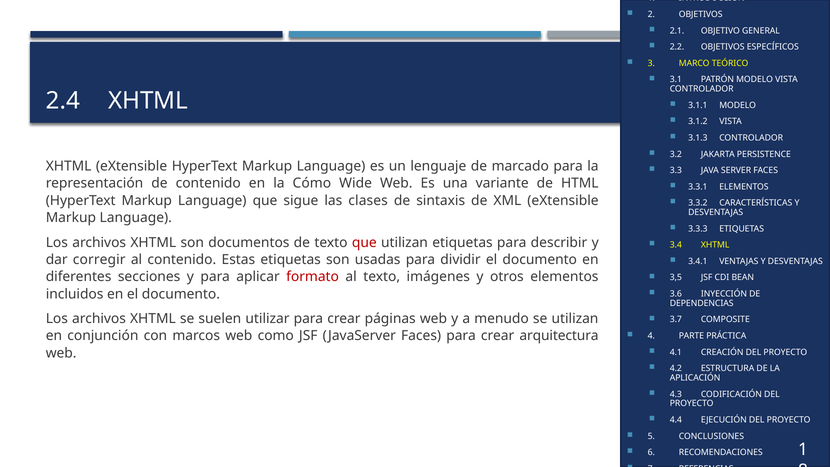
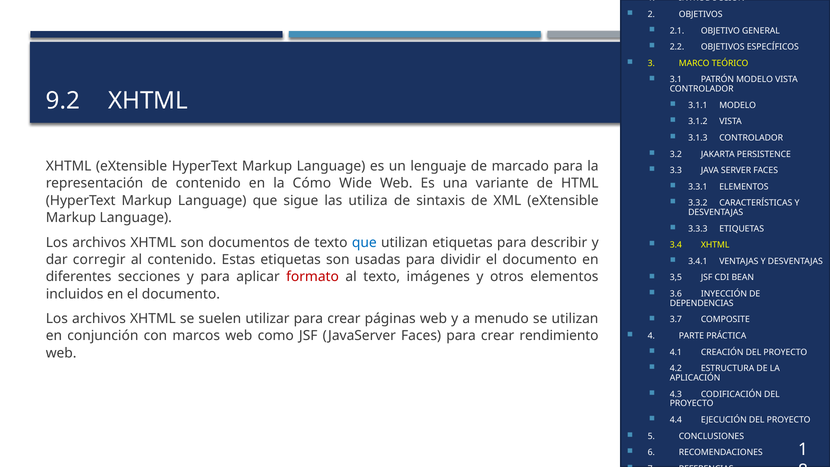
2.4: 2.4 -> 9.2 (63, 101)
clases: clases -> utiliza (368, 201)
que colour: red -> blue (364, 242)
arquitectura: arquitectura -> rendimiento (559, 336)
